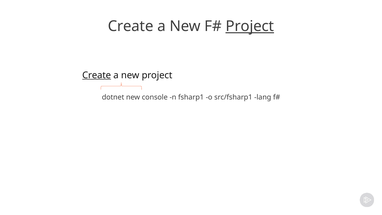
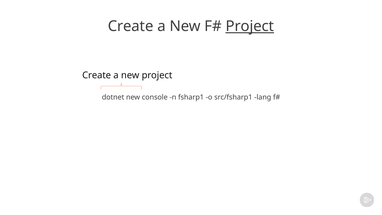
Create underline: present -> none (97, 75)
